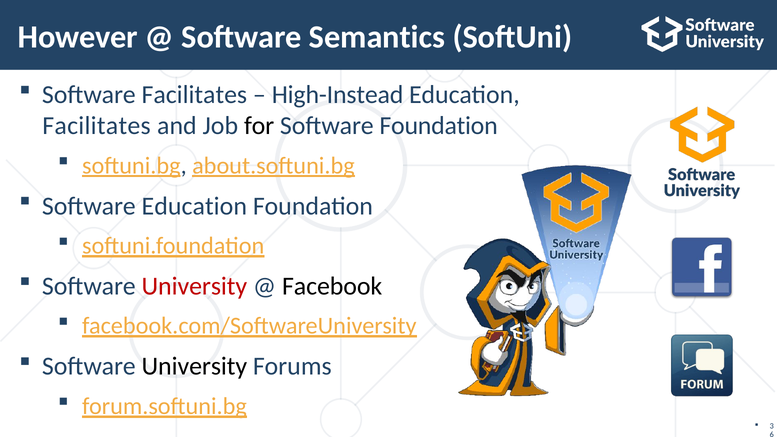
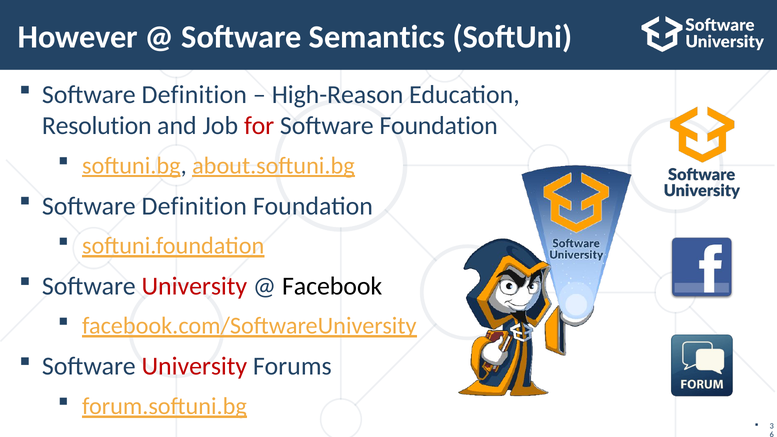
Facilitates: Facilitates -> Definition (194, 95)
High-Instead: High-Instead -> High-Reason (338, 95)
Facilitates: Facilitates -> Resolution (97, 126)
for colour: black -> red (259, 126)
Education: Education -> Definition (194, 206)
University colour: black -> red (194, 366)
